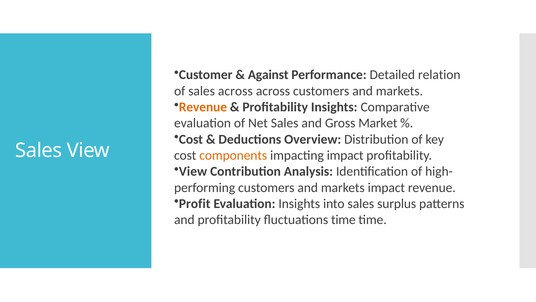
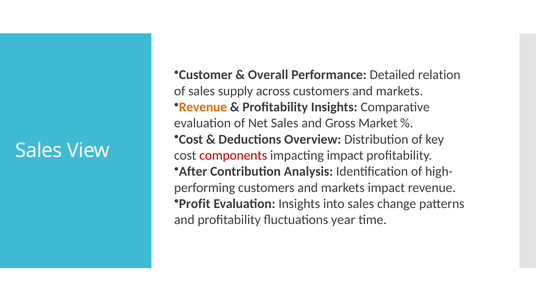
Against: Against -> Overall (268, 75)
sales across: across -> supply (235, 91)
components colour: orange -> red (233, 155)
View: View -> After (193, 171)
surplus: surplus -> change (397, 203)
fluctuations time: time -> year (343, 219)
